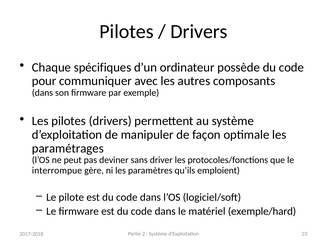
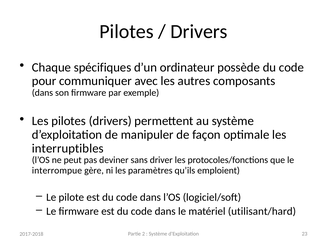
paramétrages: paramétrages -> interruptibles (68, 149)
exemple/hard: exemple/hard -> utilisant/hard (262, 212)
